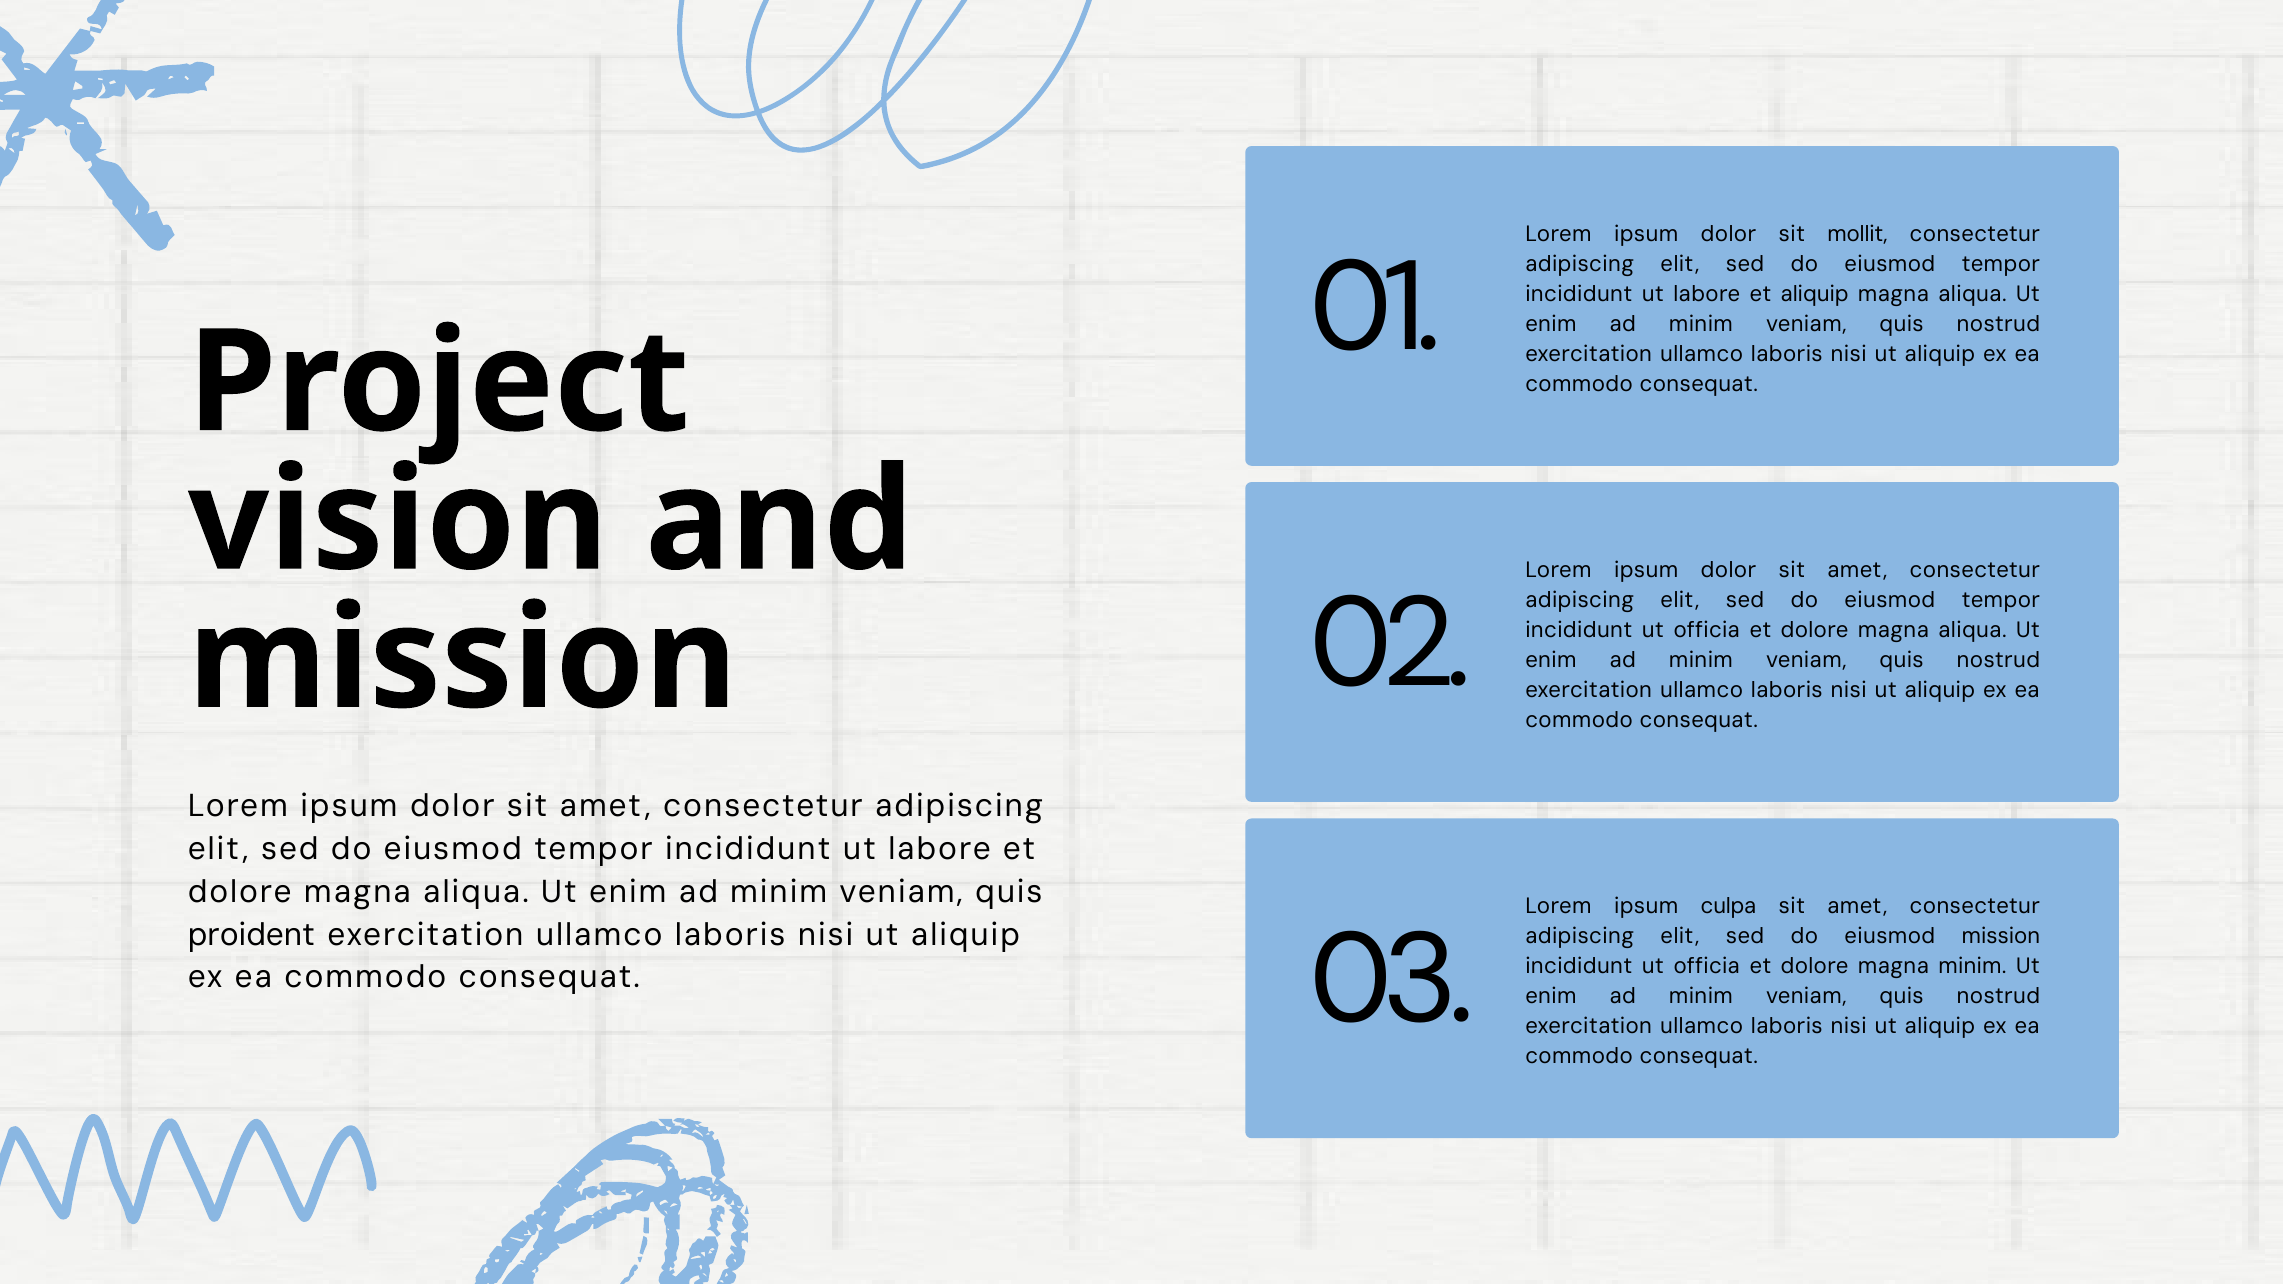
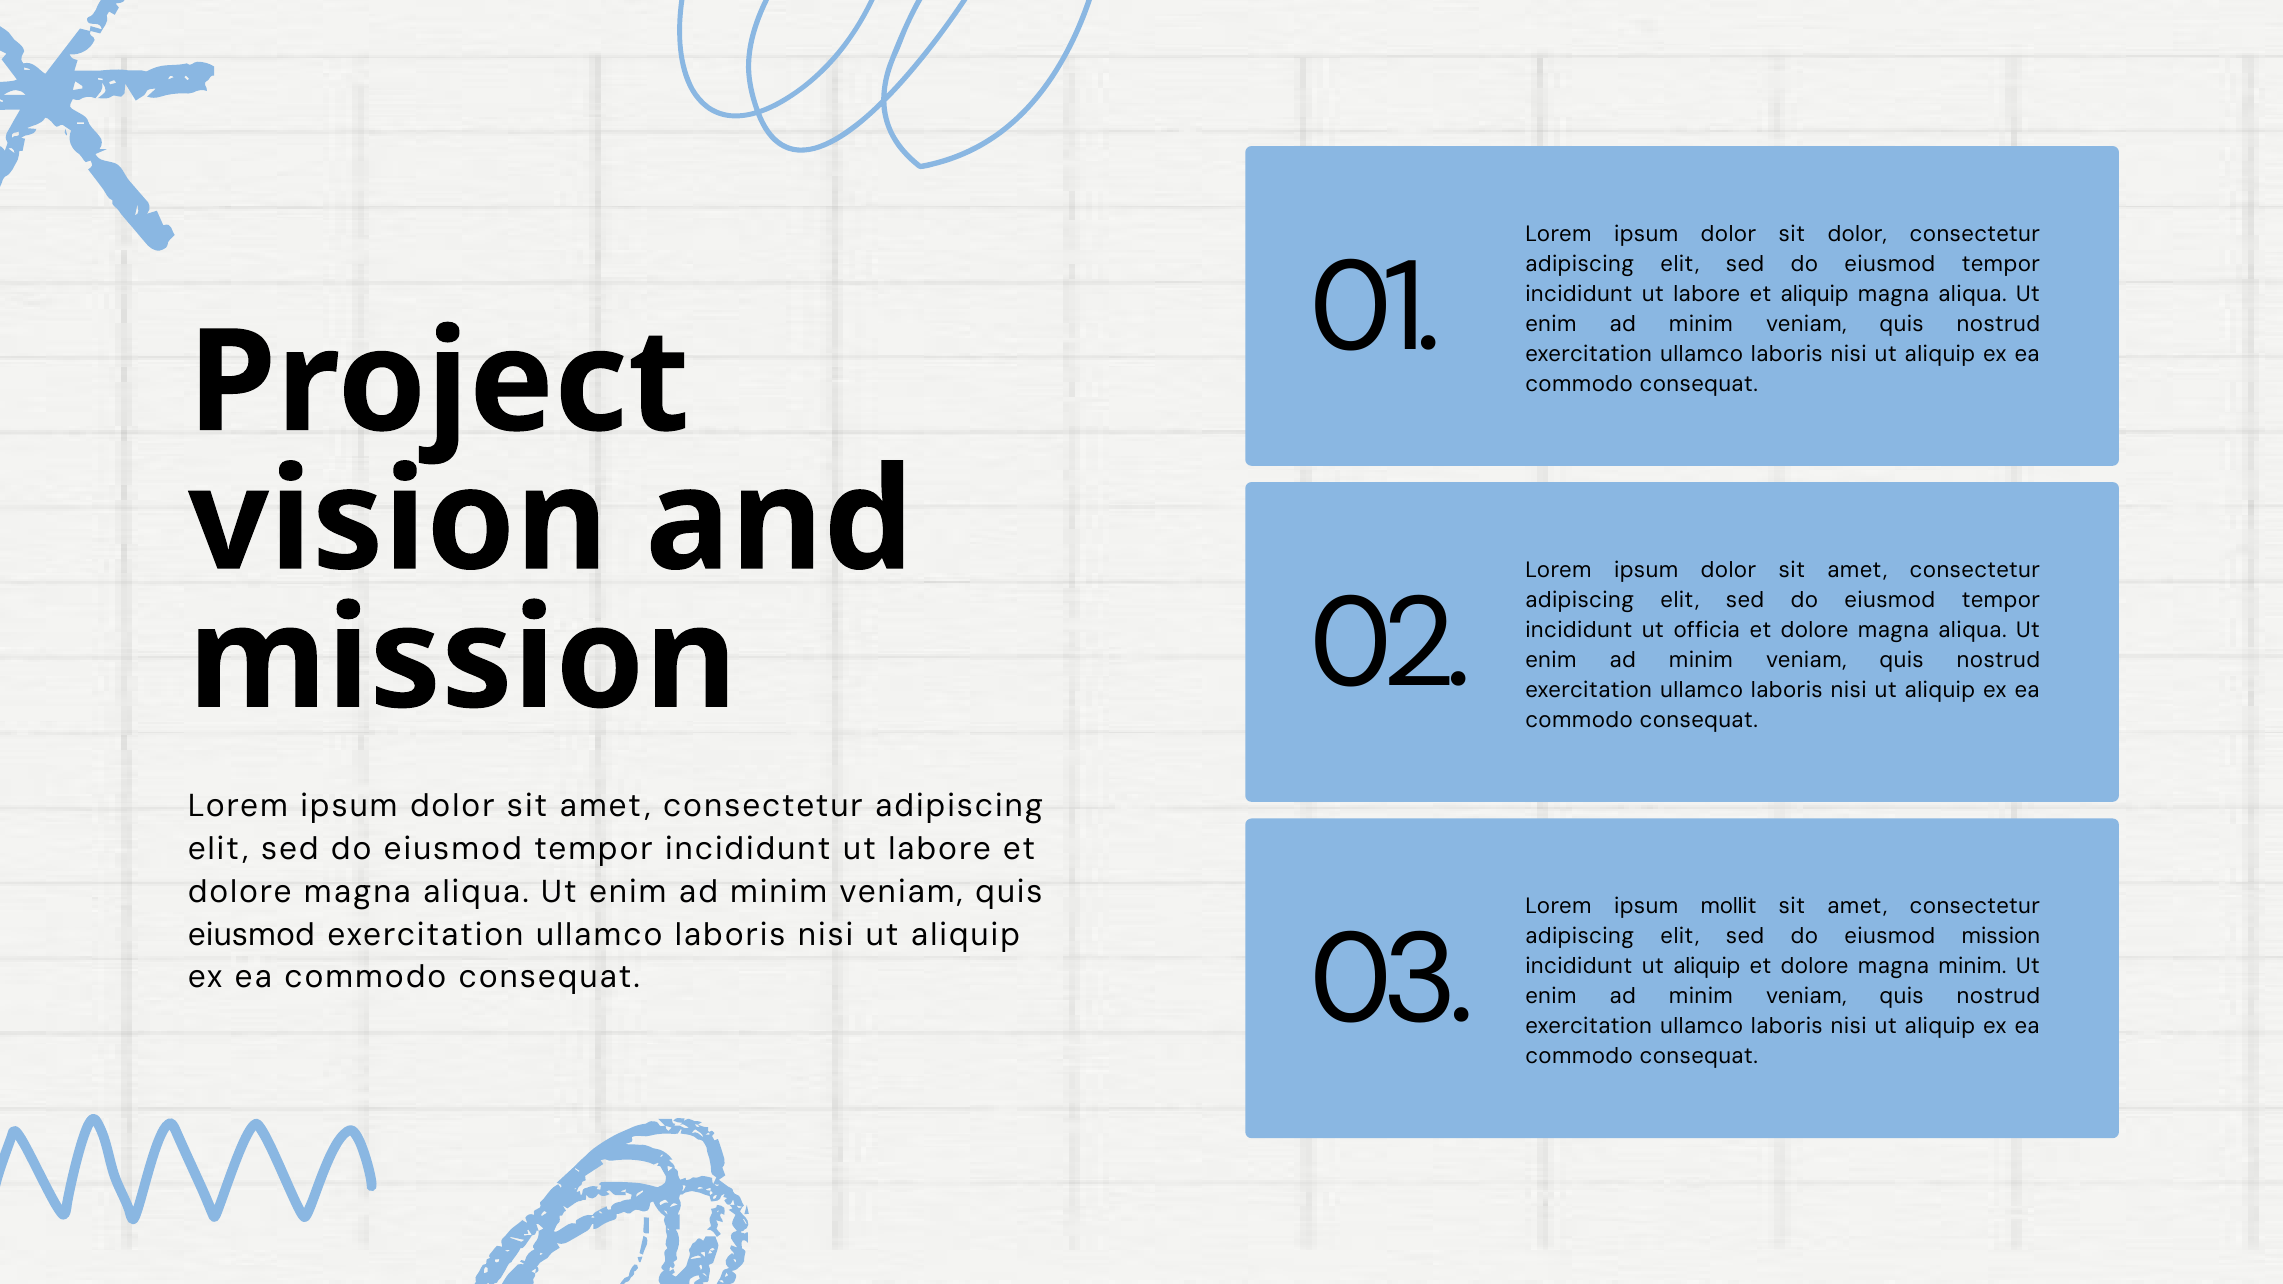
sit mollit: mollit -> dolor (1857, 234)
culpa: culpa -> mollit (1729, 907)
proident: proident -> eiusmod (251, 935)
officia: officia -> aliquip (1707, 967)
